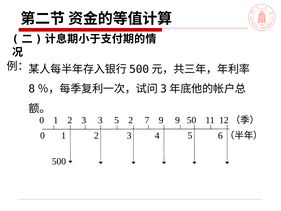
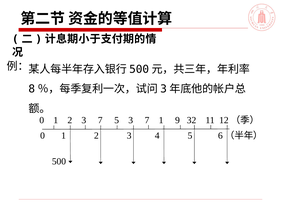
2 3 3: 3 -> 7 (100, 120)
5 2: 2 -> 3 (131, 120)
7 9: 9 -> 1 (161, 120)
50: 50 -> 32 (192, 120)
